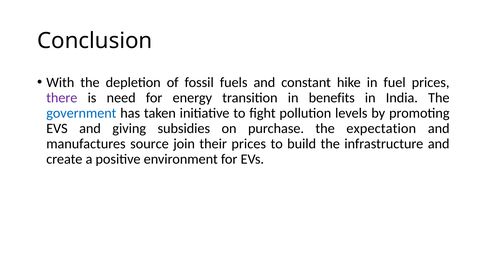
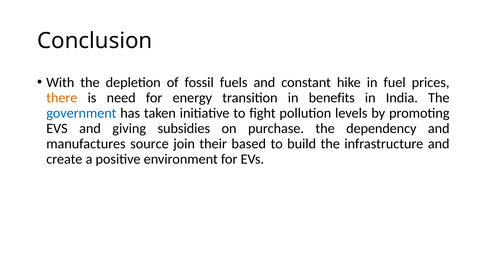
there colour: purple -> orange (62, 98)
expectation: expectation -> dependency (381, 128)
their prices: prices -> based (249, 144)
